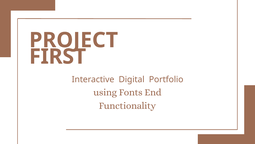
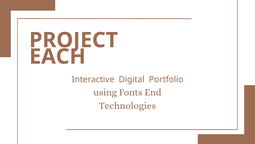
FIRST: FIRST -> EACH (57, 56)
Functionality: Functionality -> Technologies (127, 105)
